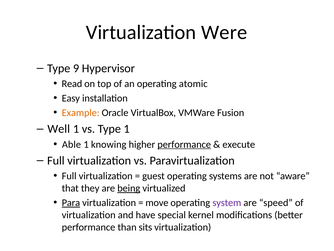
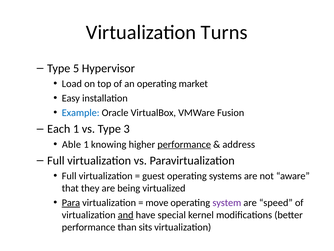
Were: Were -> Turns (224, 32)
9: 9 -> 5 (76, 68)
Read: Read -> Load (72, 84)
atomic: atomic -> market (193, 84)
Example colour: orange -> blue (81, 113)
Well: Well -> Each (59, 129)
Type 1: 1 -> 3 (127, 129)
execute: execute -> address (239, 144)
being underline: present -> none (129, 188)
and underline: none -> present (126, 215)
